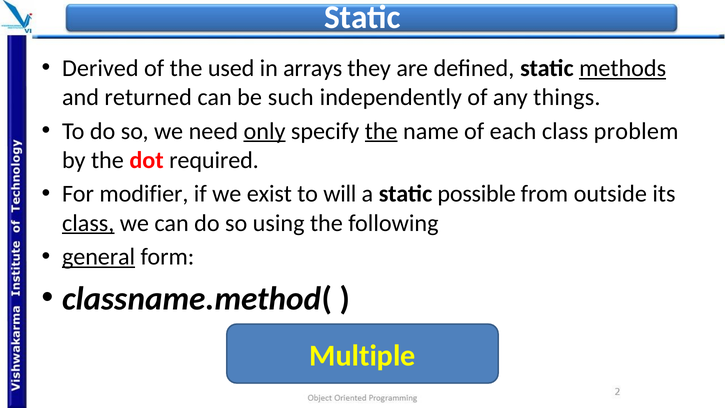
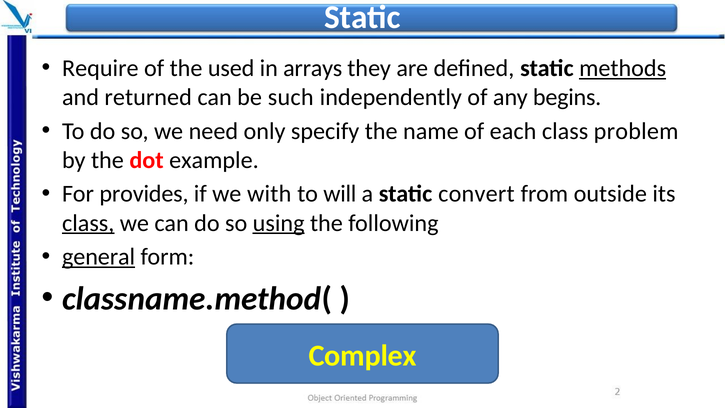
Derived: Derived -> Require (100, 68)
things: things -> begins (567, 97)
only underline: present -> none (265, 131)
the underline: present -> none (381, 131)
required: required -> example (214, 160)
modifier: modifier -> provides (144, 194)
exist: exist -> with (269, 194)
possible: possible -> convert (476, 194)
using underline: none -> present (279, 223)
Multiple: Multiple -> Complex (363, 356)
